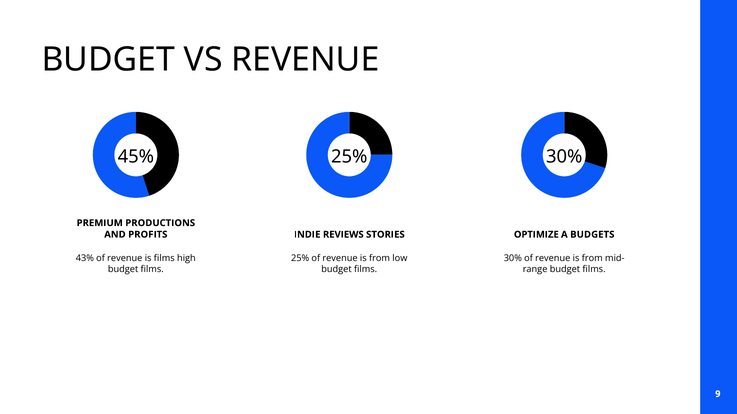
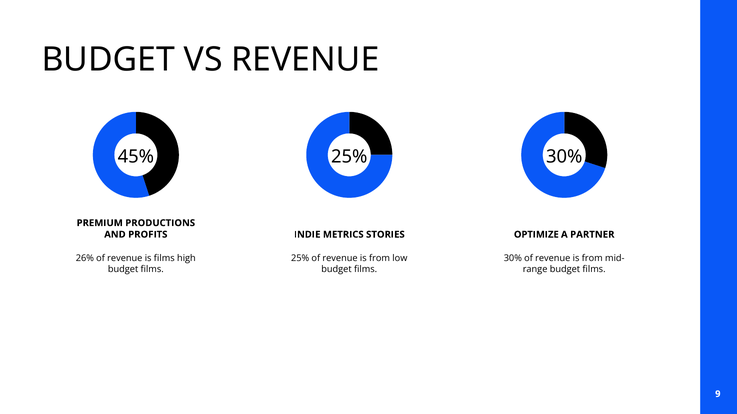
REVIEWS: REVIEWS -> METRICS (343, 235)
BUDGETS: BUDGETS -> PARTNER (592, 235)
43%: 43% -> 26% (85, 258)
